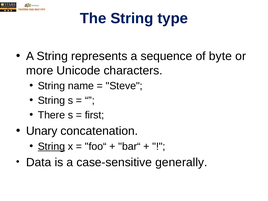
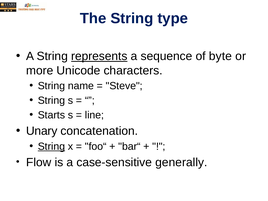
represents underline: none -> present (99, 56)
There: There -> Starts (51, 115)
first: first -> line (94, 115)
Data: Data -> Flow (39, 162)
